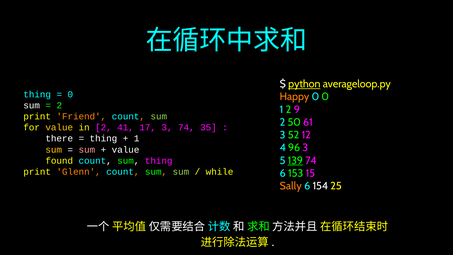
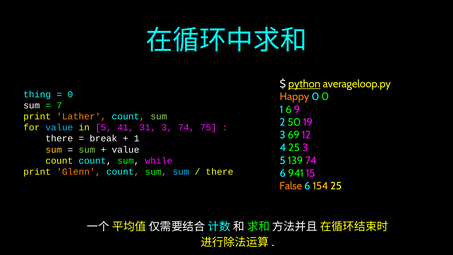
2: 2 -> 7 (59, 105)
1 2: 2 -> 6 (288, 109)
Friend: Friend -> Lather (81, 116)
61: 61 -> 19 (308, 122)
value colour: yellow -> light blue (59, 127)
in 2: 2 -> 5 (103, 127)
17: 17 -> 31 (148, 127)
35: 35 -> 75 (208, 127)
52: 52 -> 69 (294, 135)
thing: thing -> break (103, 138)
4 96: 96 -> 25 (294, 148)
sum colour: pink -> light green (87, 150)
139 underline: present -> none (295, 160)
found: found -> count (59, 161)
sum thing: thing -> while (159, 161)
sum colour: light green -> light blue (181, 172)
while: while -> there (220, 172)
153: 153 -> 941 (296, 173)
Sally: Sally -> False (291, 186)
154 colour: white -> yellow (320, 186)
